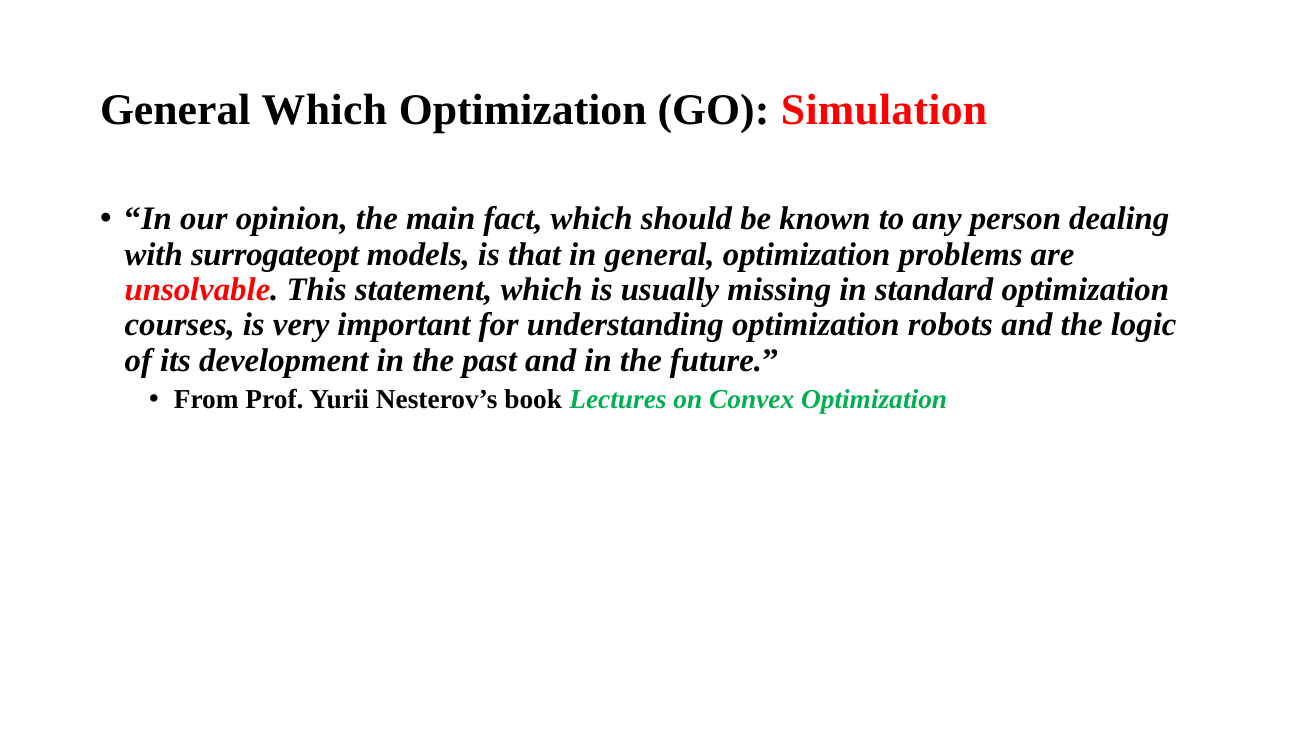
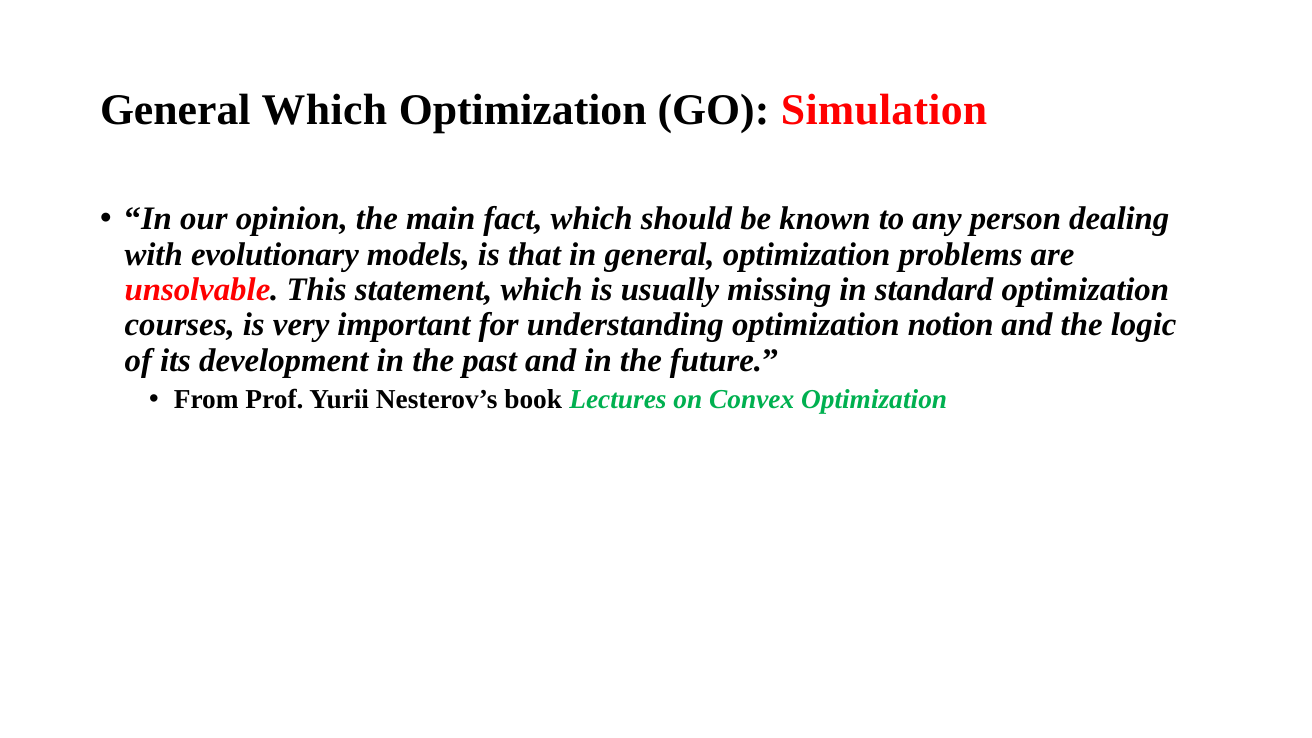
surrogateopt: surrogateopt -> evolutionary (275, 254)
robots: robots -> notion (951, 325)
